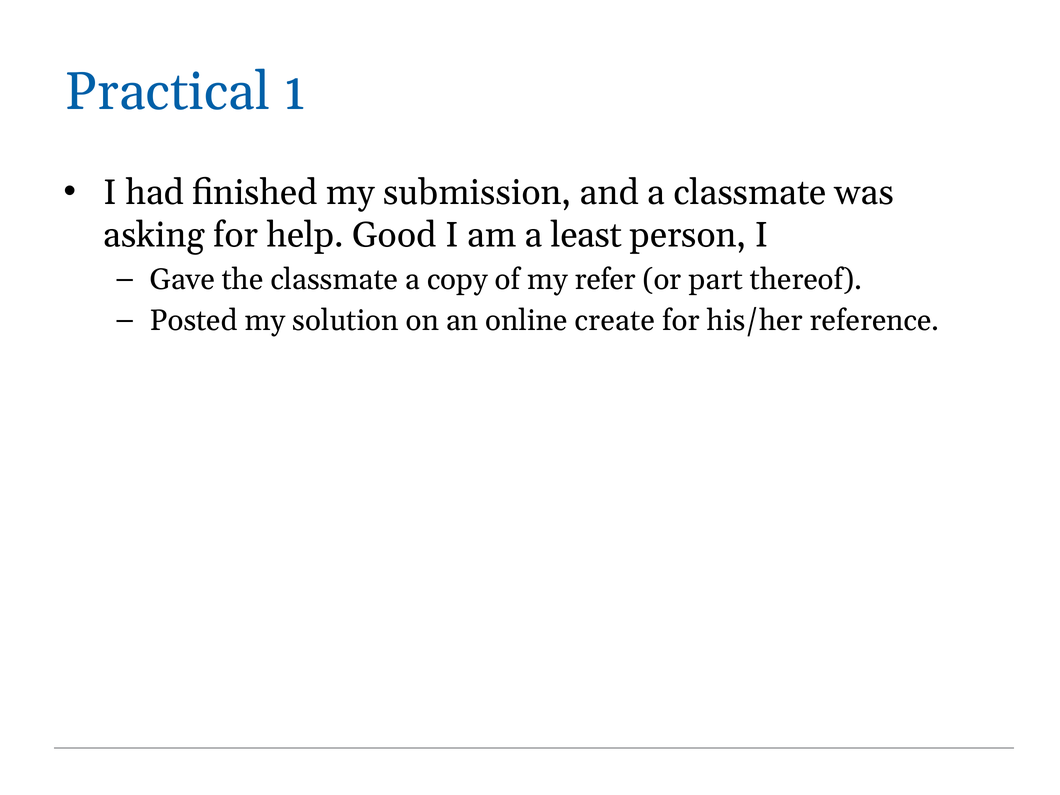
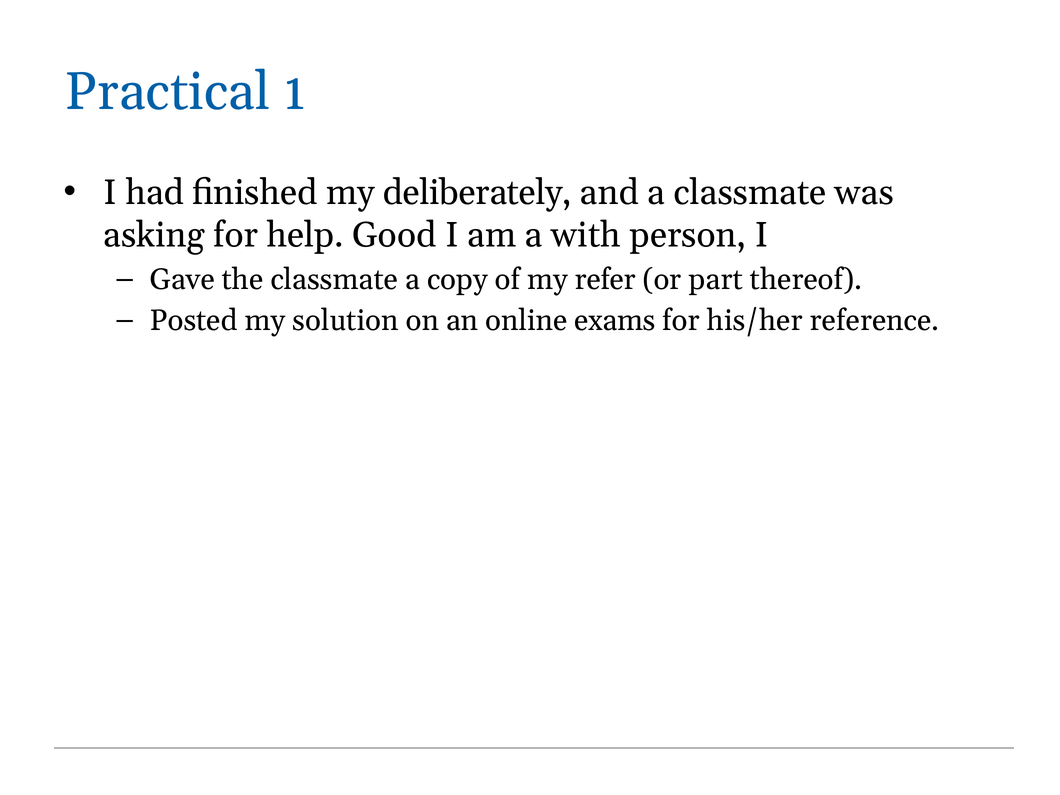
submission: submission -> deliberately (477, 193)
least: least -> with (586, 235)
create: create -> exams (615, 321)
